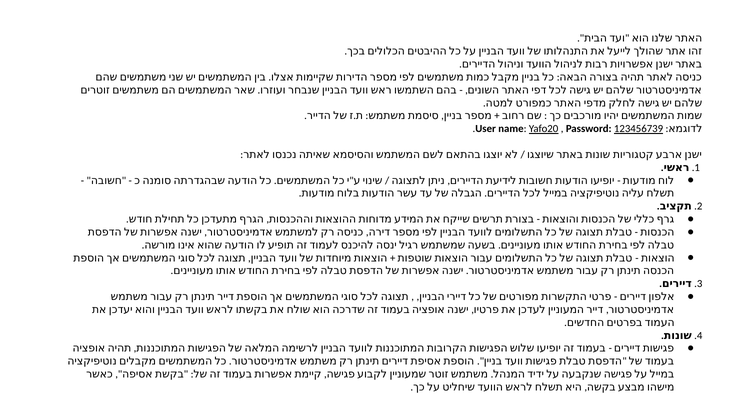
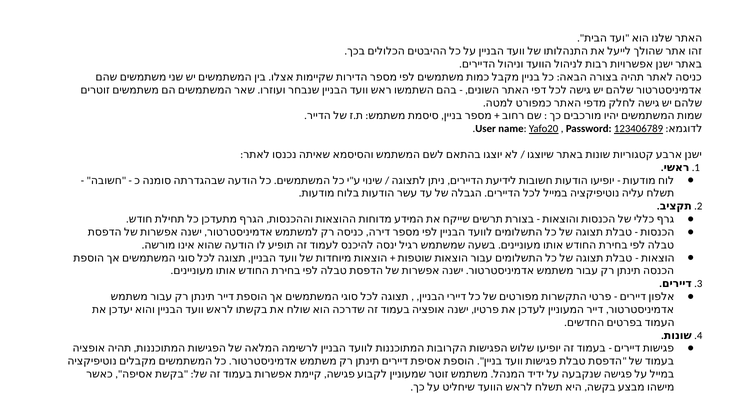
123456739: 123456739 -> 123406789 (639, 129)
